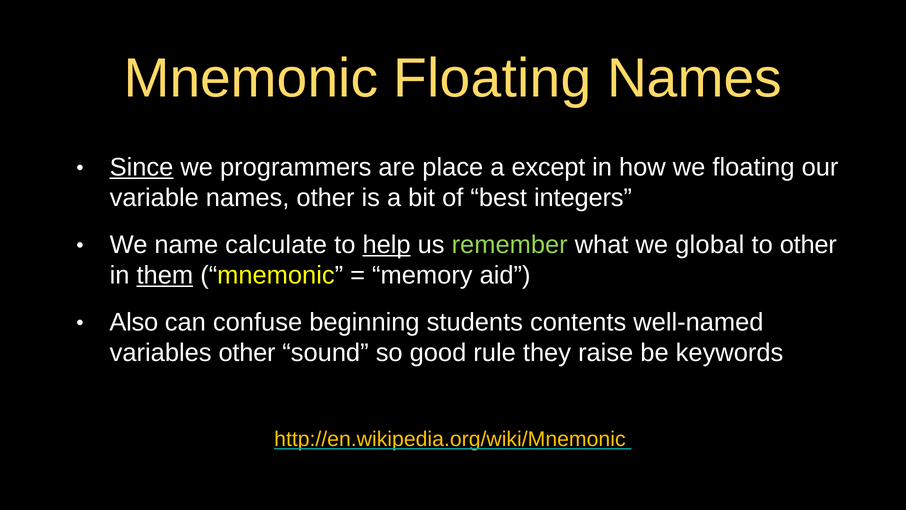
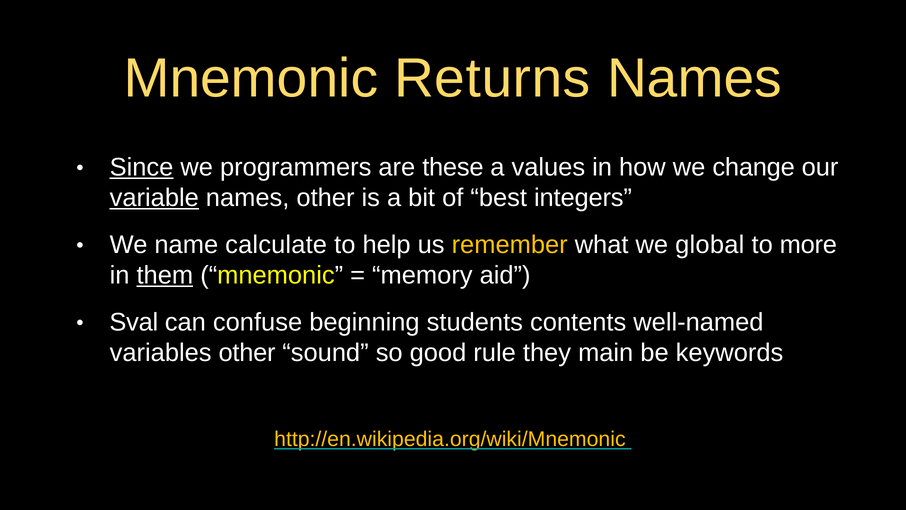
Mnemonic Floating: Floating -> Returns (492, 78)
place: place -> these (453, 167)
except: except -> values (548, 167)
we floating: floating -> change (754, 167)
variable underline: none -> present (154, 198)
help underline: present -> none (387, 245)
remember colour: light green -> yellow (510, 245)
to other: other -> more (808, 245)
Also: Also -> Sval (134, 322)
raise: raise -> main (606, 353)
